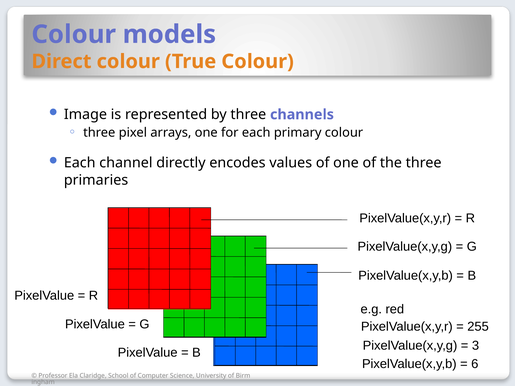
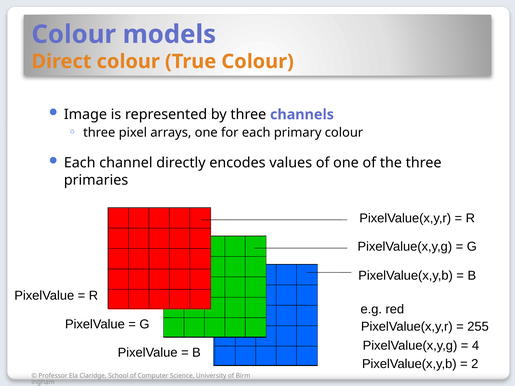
3: 3 -> 4 (476, 346)
6: 6 -> 2 (475, 364)
